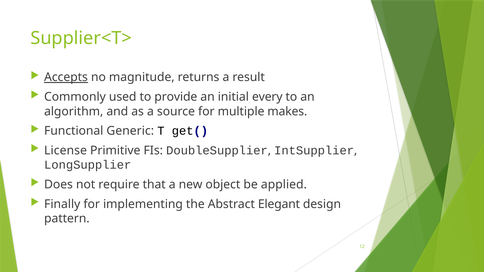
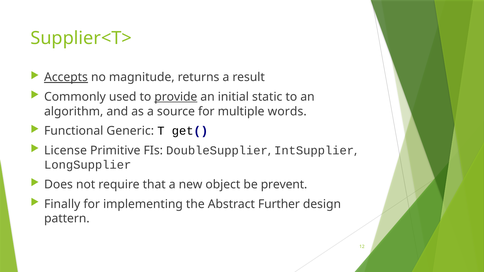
provide underline: none -> present (176, 97)
every: every -> static (267, 97)
makes: makes -> words (287, 111)
applied: applied -> prevent (284, 185)
Elegant: Elegant -> Further (279, 204)
